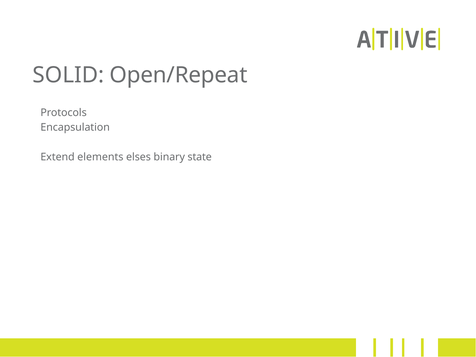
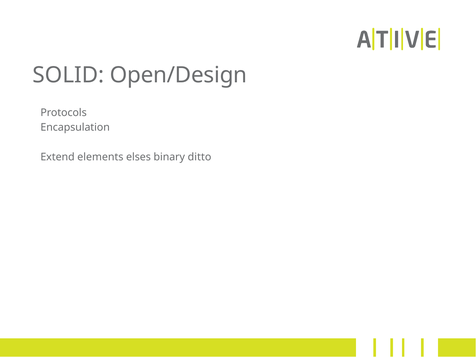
Open/Repeat: Open/Repeat -> Open/Design (179, 75)
state: state -> ditto (200, 157)
